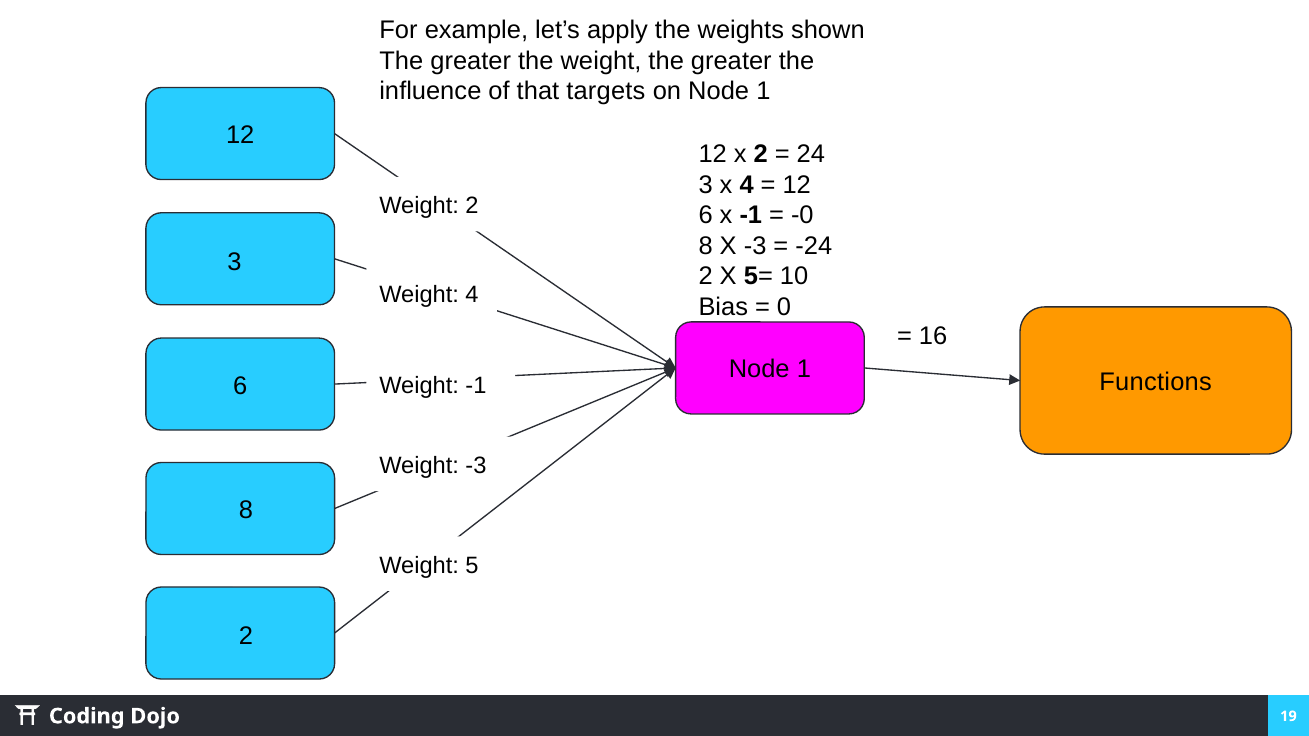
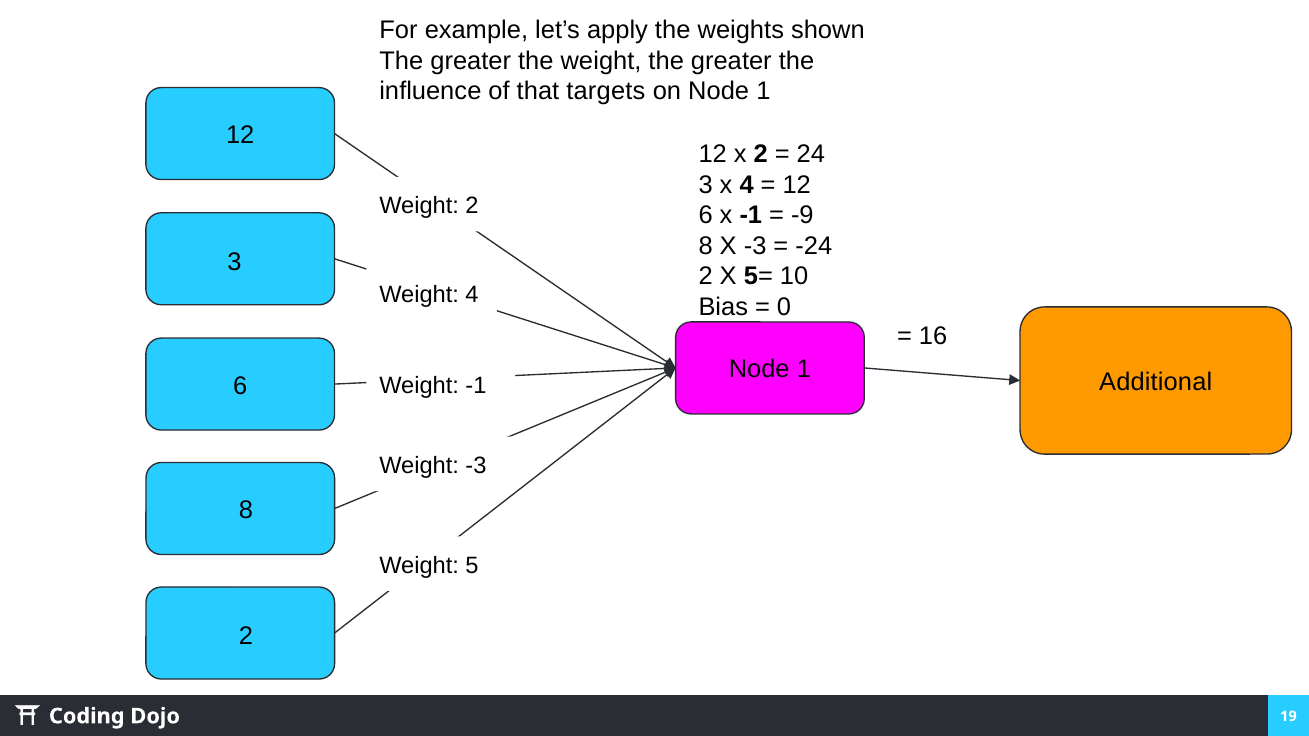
-0: -0 -> -9 (802, 216)
Functions: Functions -> Additional (1156, 383)
